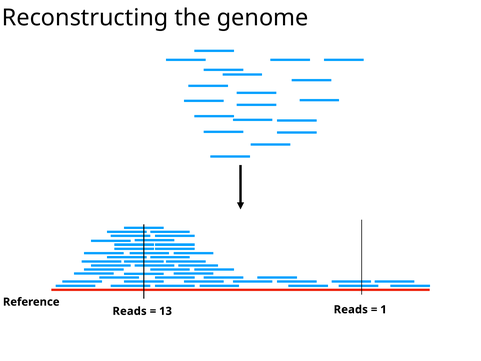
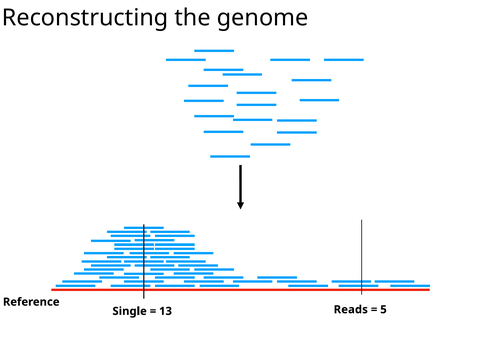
Reads: Reads -> Single (130, 311)
1: 1 -> 5 (384, 309)
